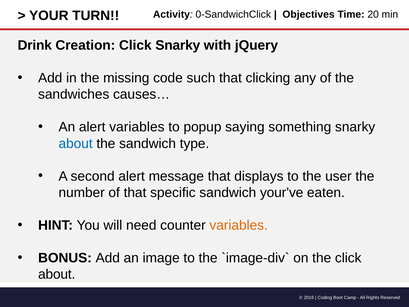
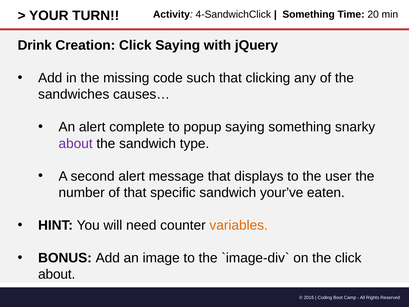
0-SandwichClick: 0-SandwichClick -> 4-SandwichClick (233, 14)
Objectives: Objectives -> Something (309, 14)
Click Snarky: Snarky -> Saying (178, 45)
alert variables: variables -> complete (137, 127)
about colour: blue -> purple (76, 143)
